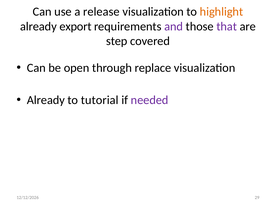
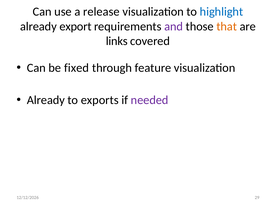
highlight colour: orange -> blue (221, 12)
that colour: purple -> orange (227, 26)
step: step -> links (117, 41)
open: open -> fixed (77, 68)
replace: replace -> feature (153, 68)
tutorial: tutorial -> exports (100, 100)
